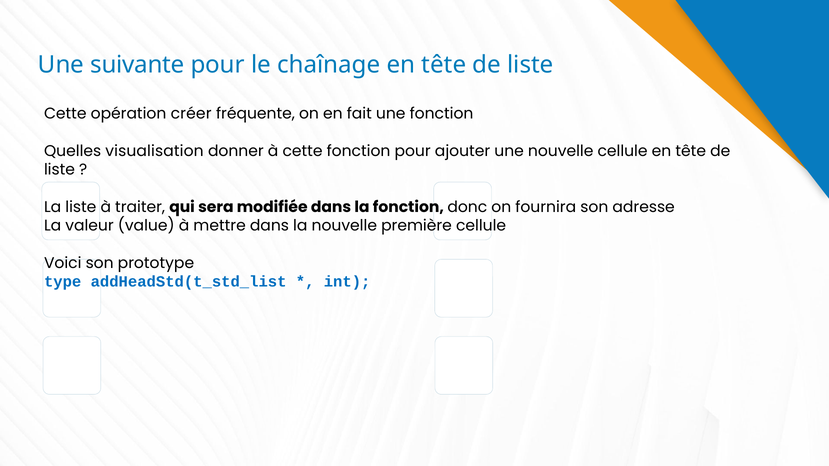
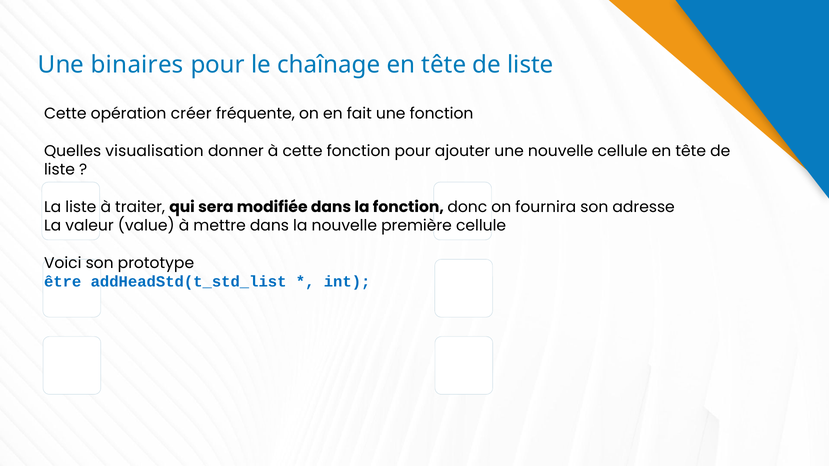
suivante: suivante -> binaires (137, 65)
type: type -> être (63, 282)
